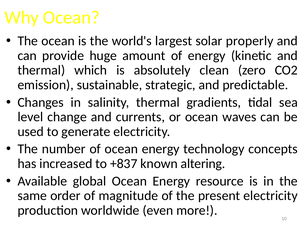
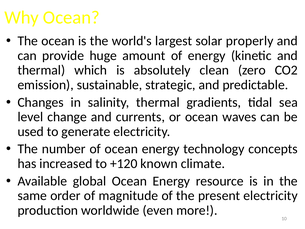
+837: +837 -> +120 (124, 163)
altering: altering -> climate (203, 163)
